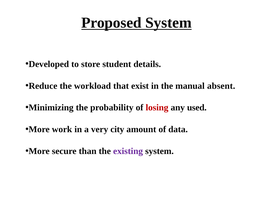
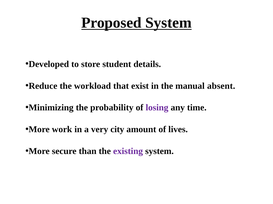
losing colour: red -> purple (157, 108)
used: used -> time (197, 108)
data: data -> lives (178, 130)
